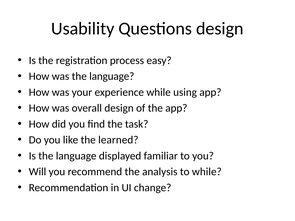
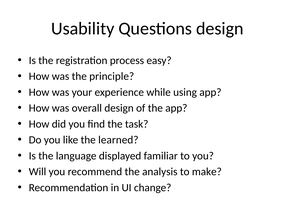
was the language: language -> principle (112, 76)
to while: while -> make (207, 172)
